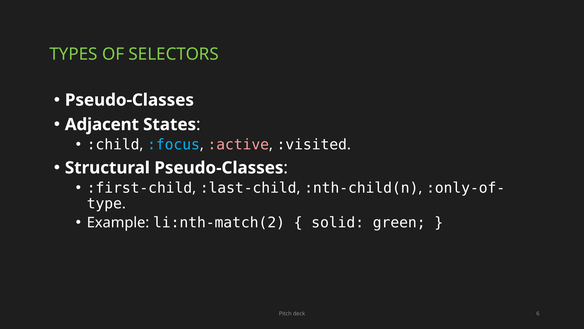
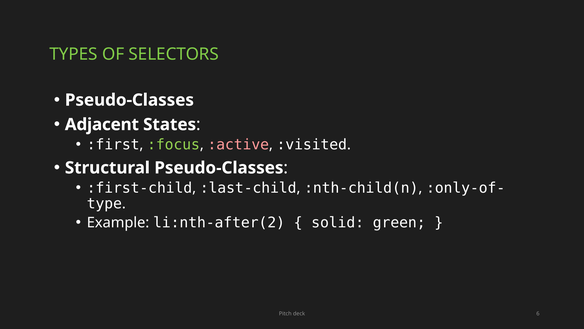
:child: :child -> :first (113, 144)
:focus colour: light blue -> light green (174, 144)
li:nth-match(2: li:nth-match(2 -> li:nth-after(2 (219, 222)
